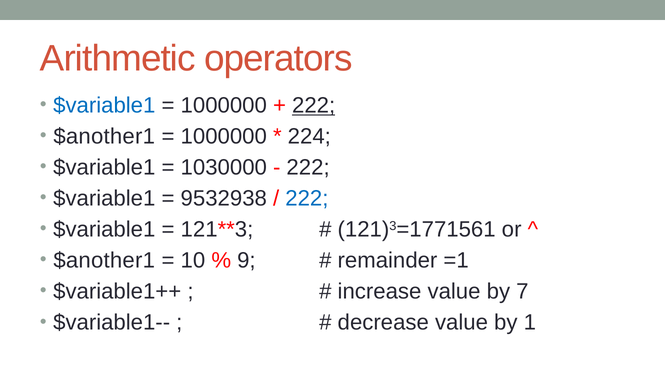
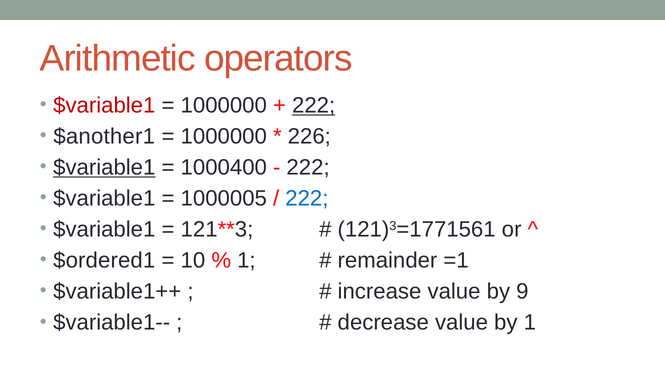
$variable1 colour: blue -> red (104, 105)
224: 224 -> 226 (309, 136)
$variable1 underline: none -> present (104, 168)
1030000: 1030000 -> 1000400 (224, 168)
9532938: 9532938 -> 1000005 (224, 199)
$another1: $another1 -> $ordered1 (104, 261)
9: 9 -> 1 (246, 261)
7: 7 -> 9 (522, 292)
